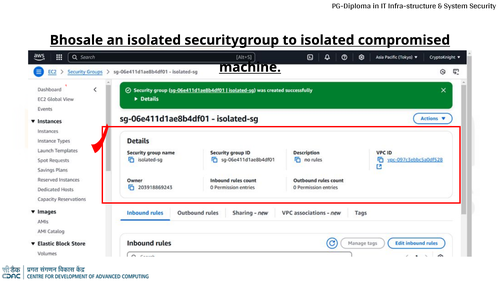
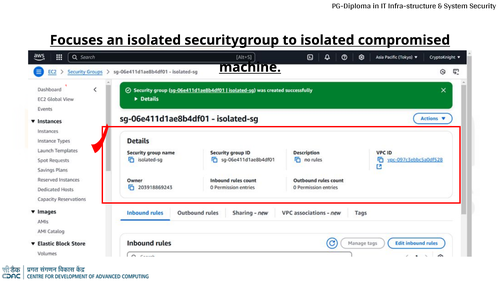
Bhosale: Bhosale -> Focuses (77, 40)
